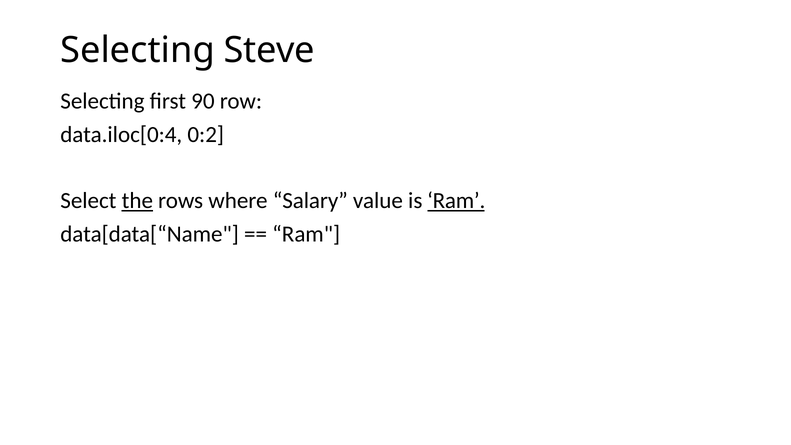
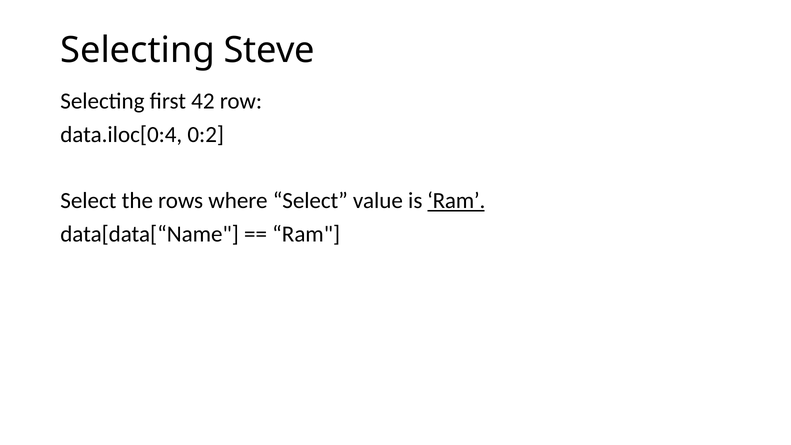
90: 90 -> 42 (203, 101)
the underline: present -> none (137, 201)
where Salary: Salary -> Select (310, 201)
